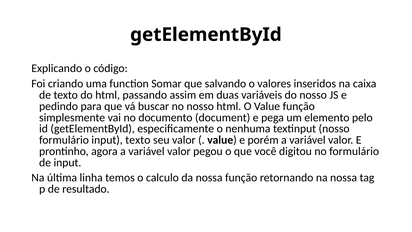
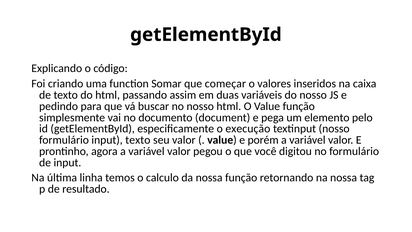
salvando: salvando -> começar (225, 84)
nenhuma: nenhuma -> execução (248, 129)
